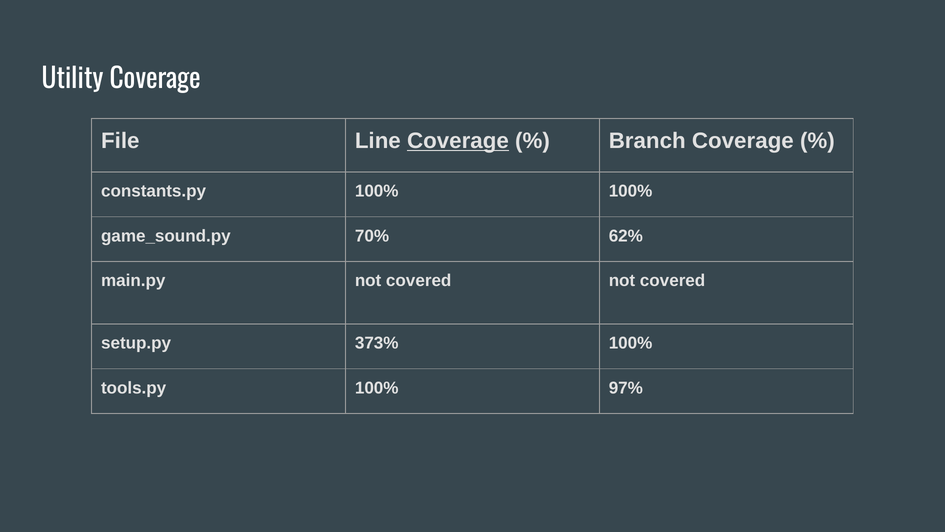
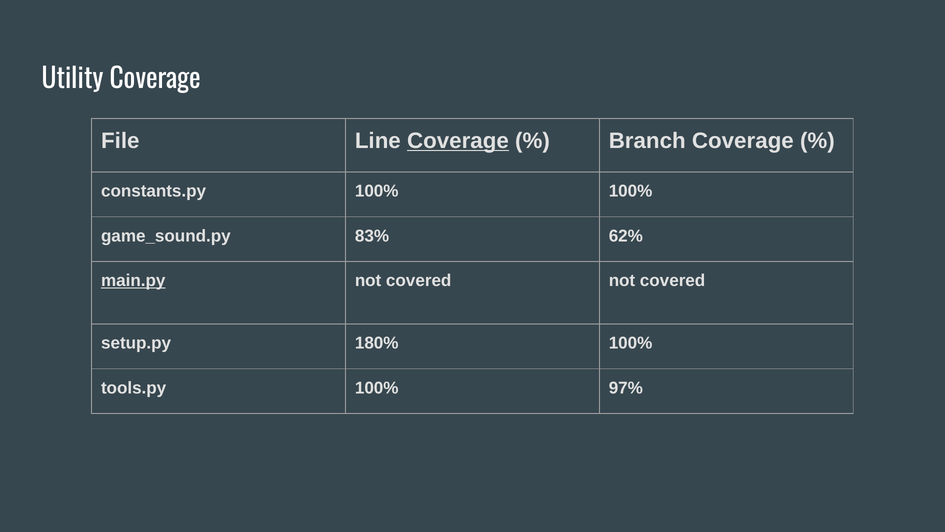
70%: 70% -> 83% (372, 236)
main.py underline: none -> present (133, 280)
373%: 373% -> 180% (377, 343)
